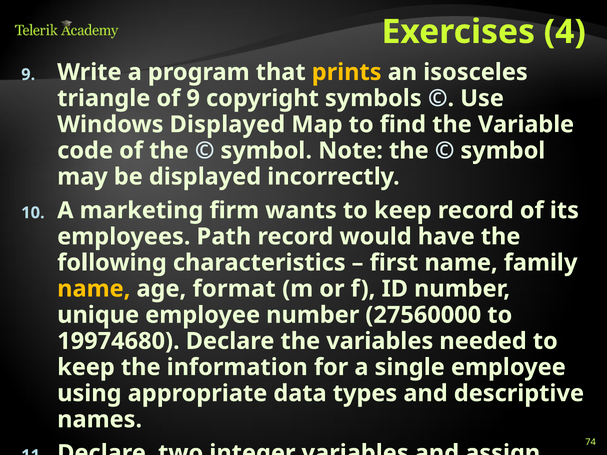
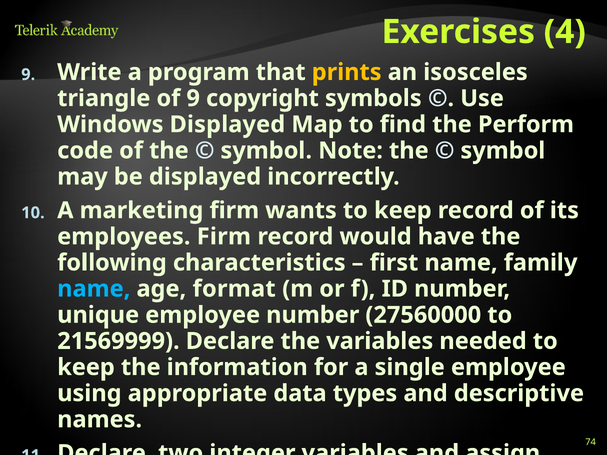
Variable: Variable -> Perform (526, 125)
employees Path: Path -> Firm (224, 237)
name colour: yellow -> light blue (94, 289)
19974680: 19974680 -> 21569999 (118, 341)
